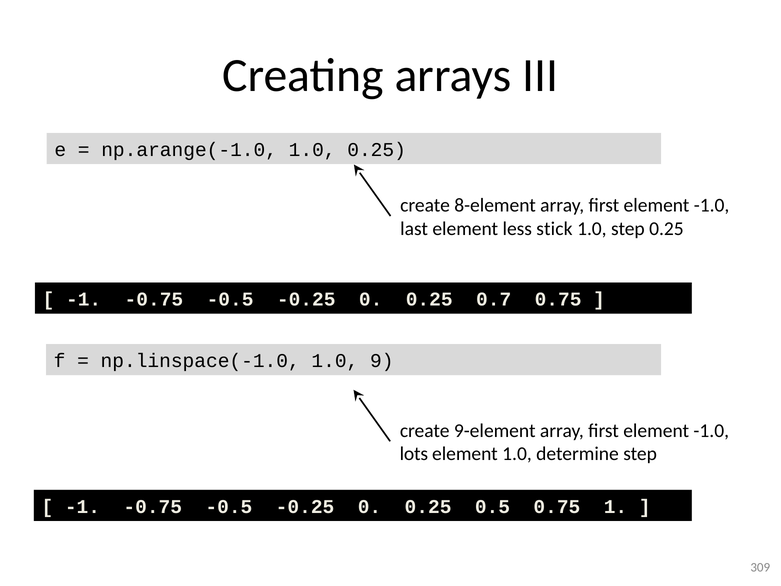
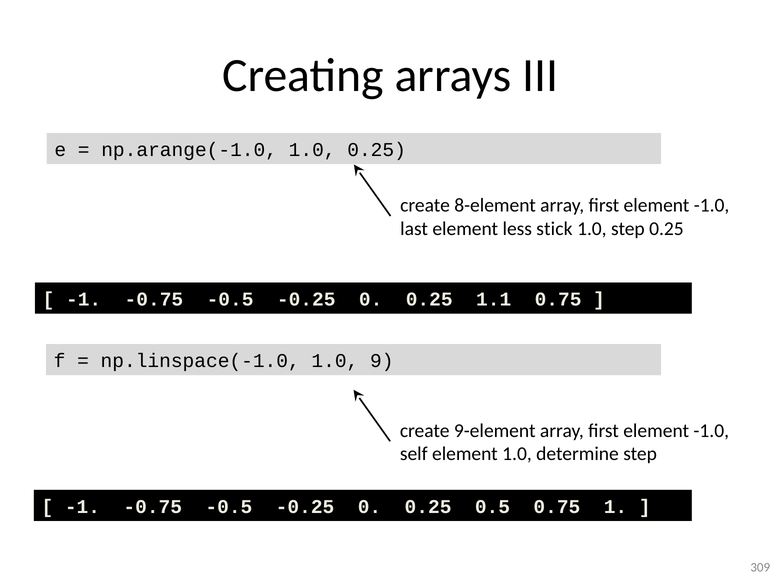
0.7: 0.7 -> 1.1 (494, 299)
lots: lots -> self (414, 454)
